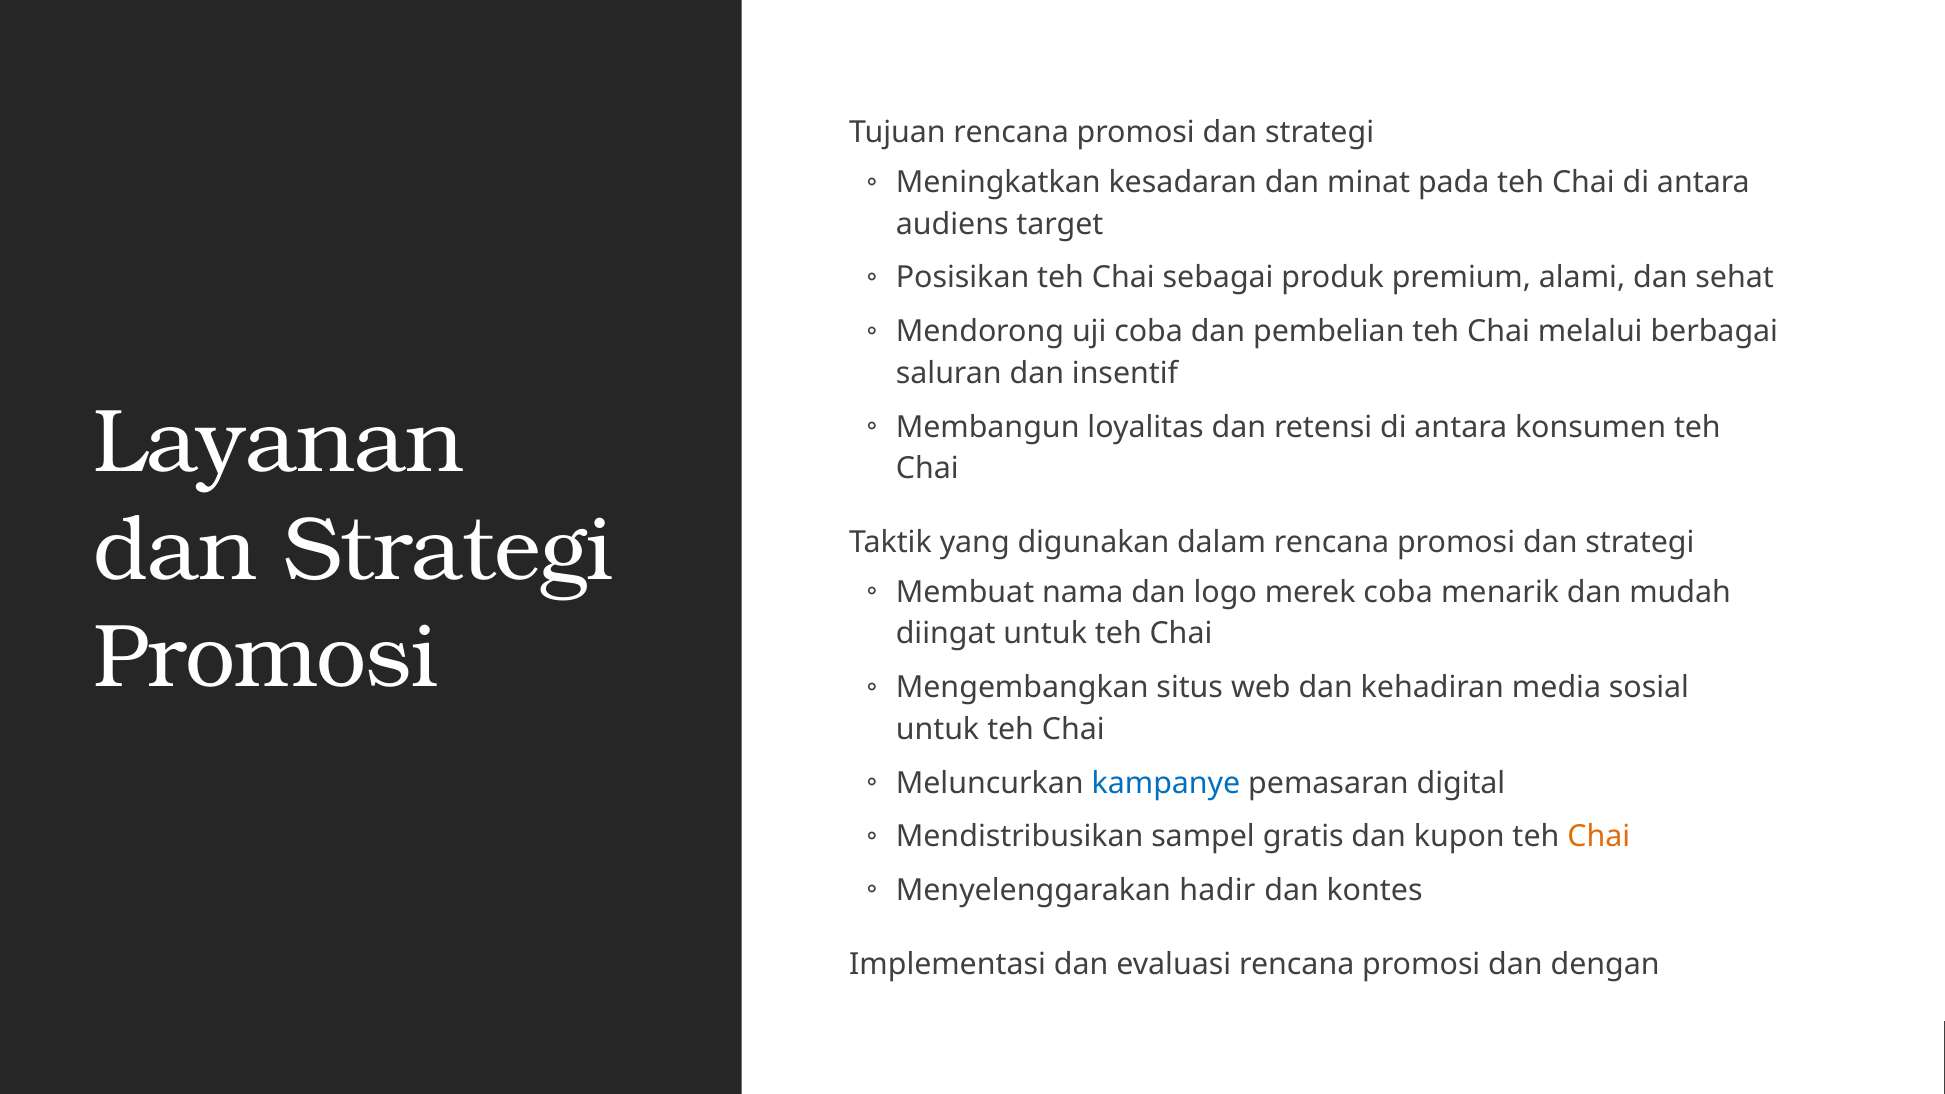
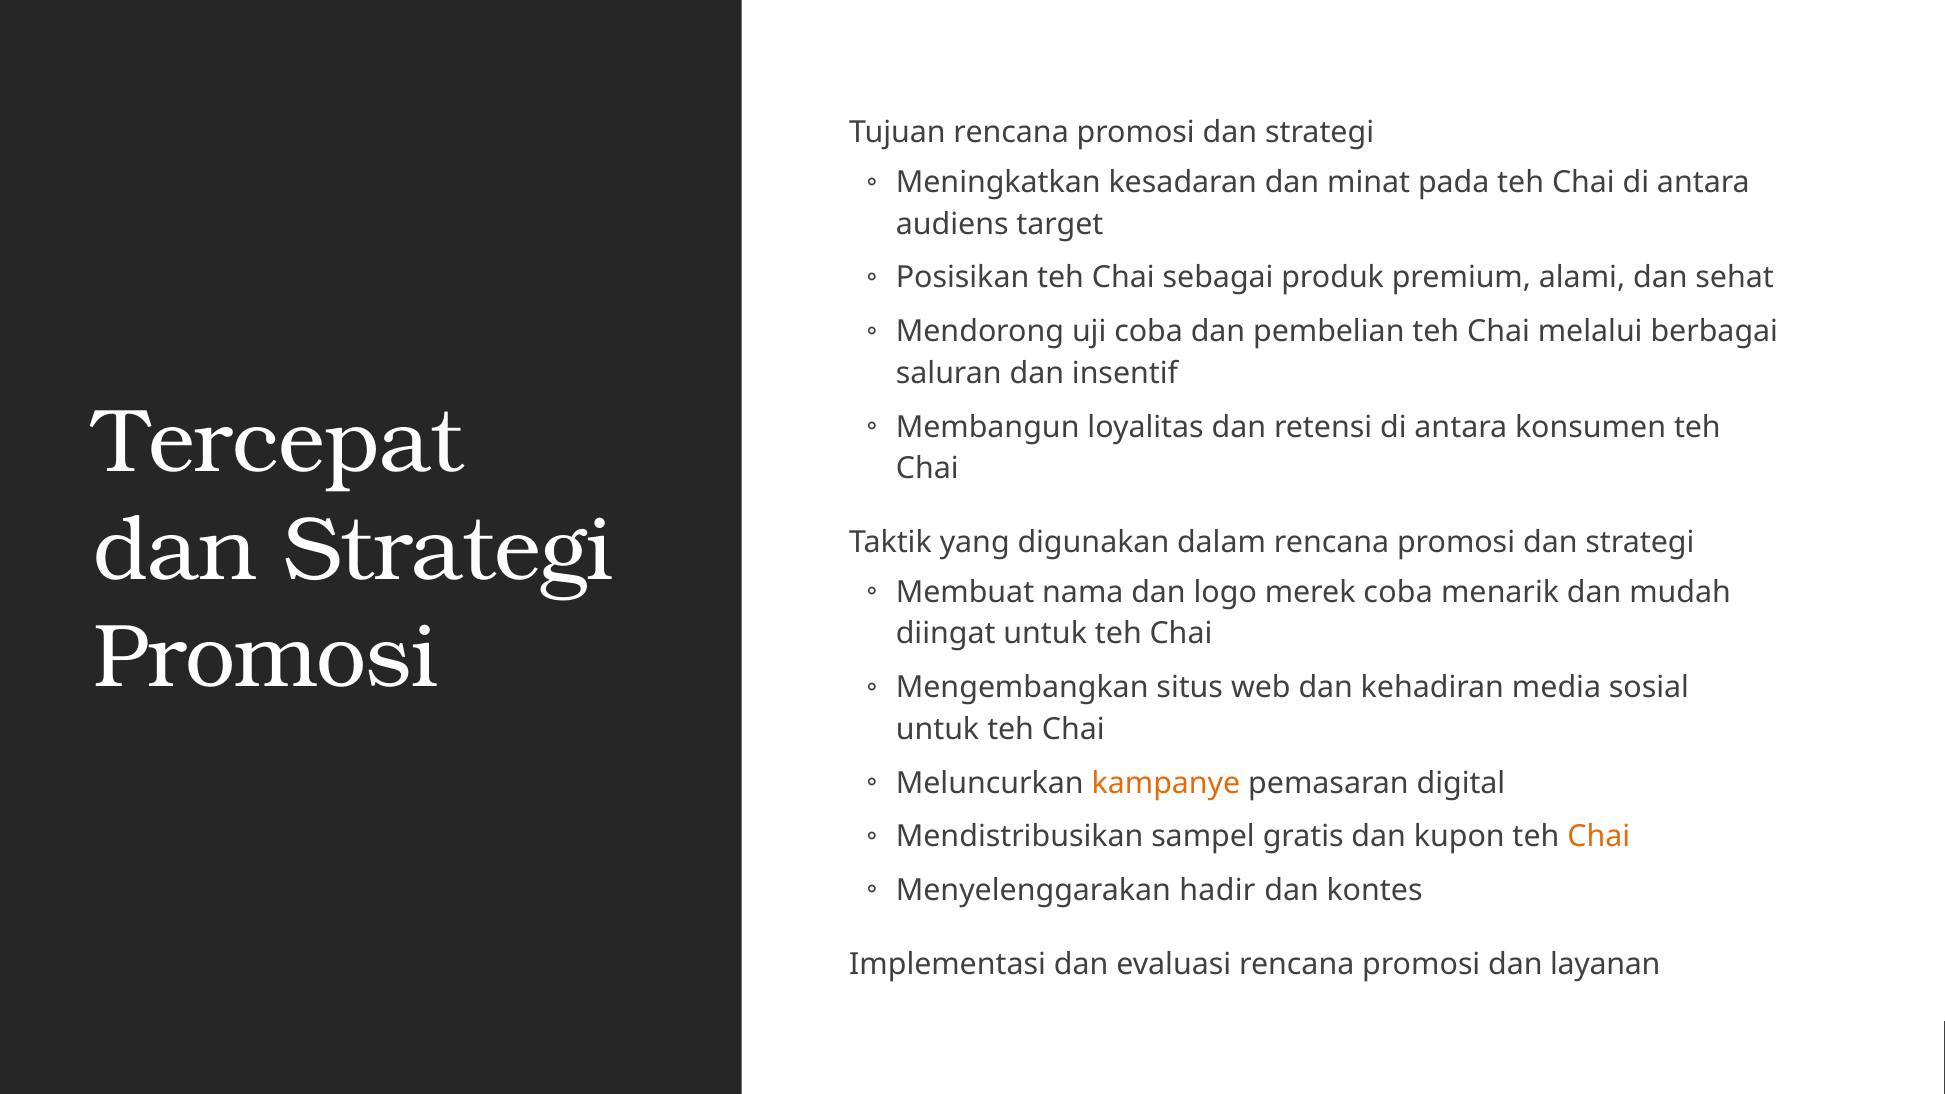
Layanan: Layanan -> Tercepat (279, 442)
kampanye colour: blue -> orange (1166, 783)
dengan: dengan -> layanan (1605, 965)
